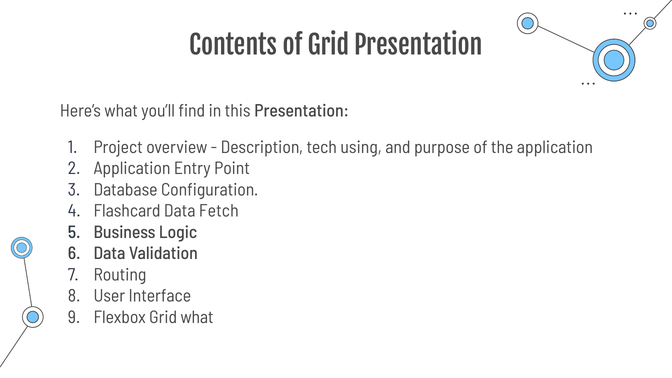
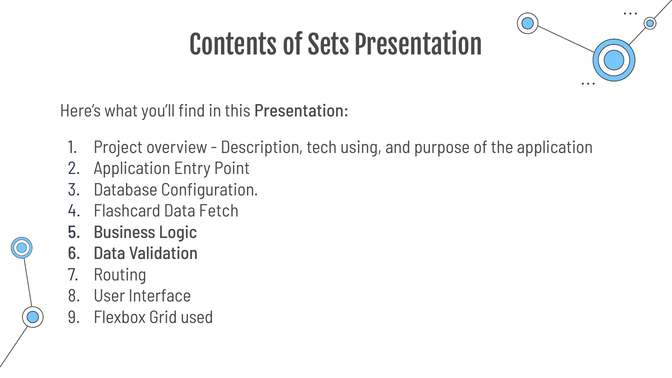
of Grid: Grid -> Sets (329, 46)
Grid what: what -> used (197, 317)
